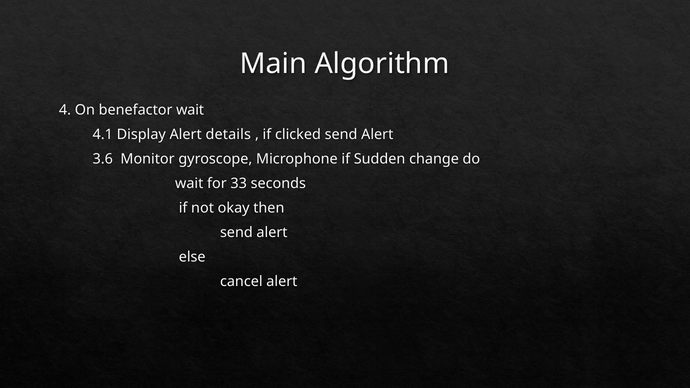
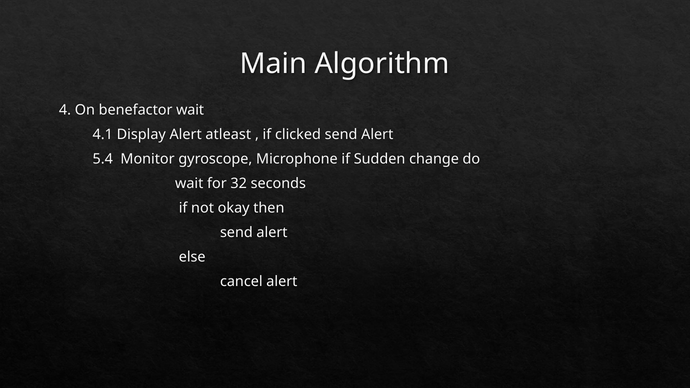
details: details -> atleast (228, 135)
3.6: 3.6 -> 5.4 (103, 159)
33: 33 -> 32 (239, 184)
